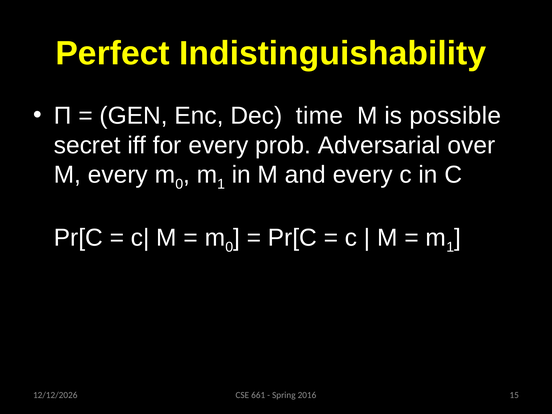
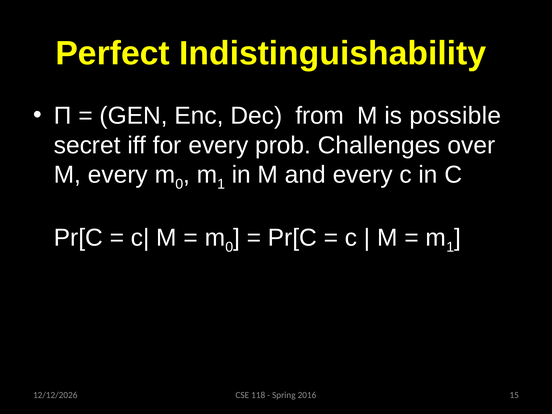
time: time -> from (320, 116)
Adversarial: Adversarial -> Challenges (379, 145)
661: 661 -> 118 (258, 395)
